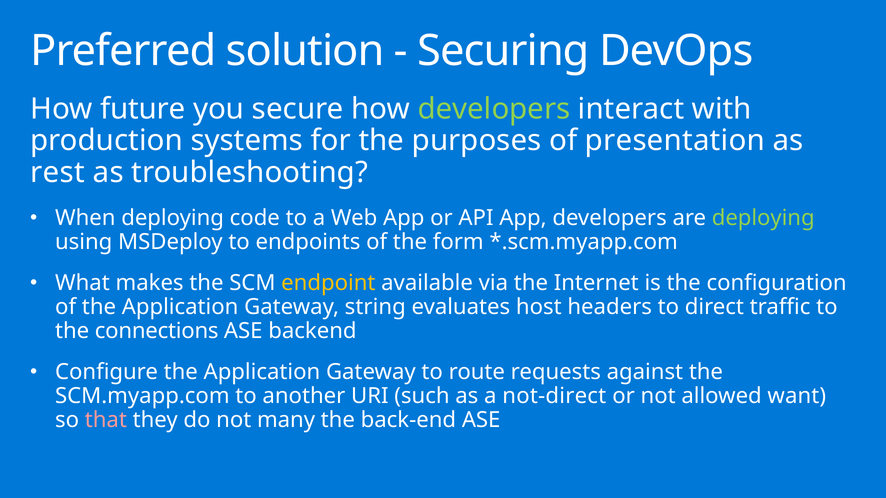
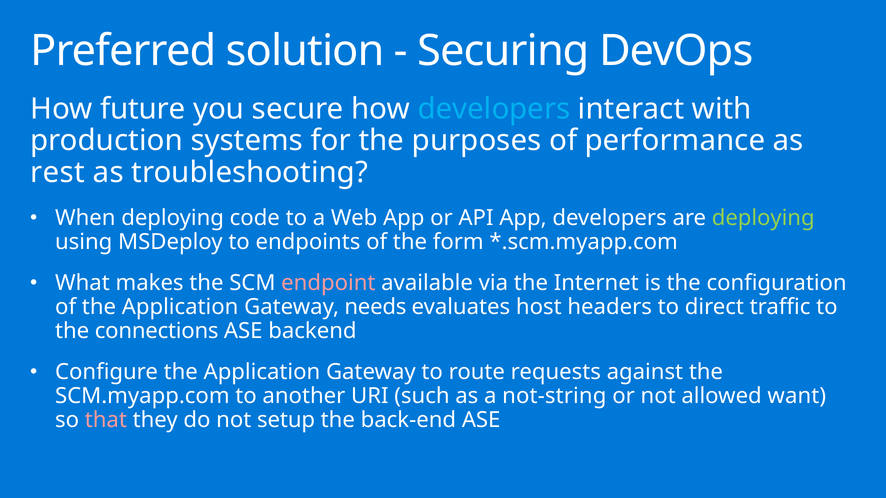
developers colour: light green -> light blue (494, 109)
presentation: presentation -> performance (675, 141)
endpoint colour: yellow -> pink (328, 283)
string: string -> needs (375, 307)
not-direct: not-direct -> not-string (554, 396)
many: many -> setup (286, 420)
